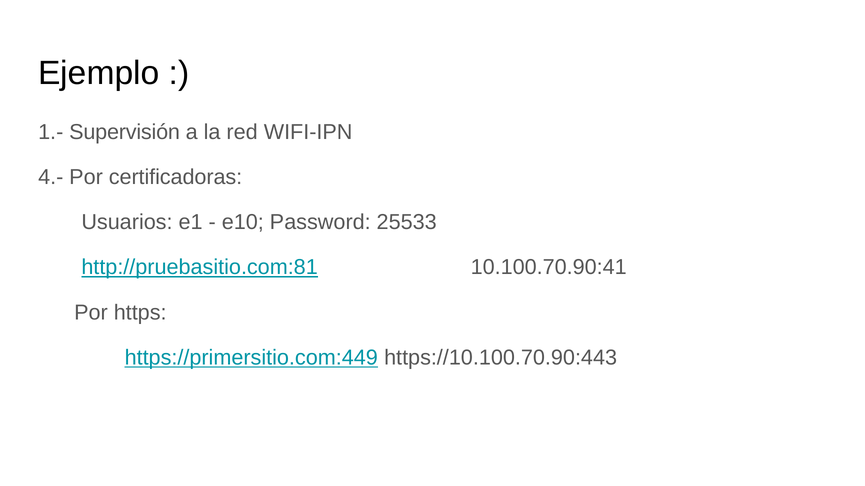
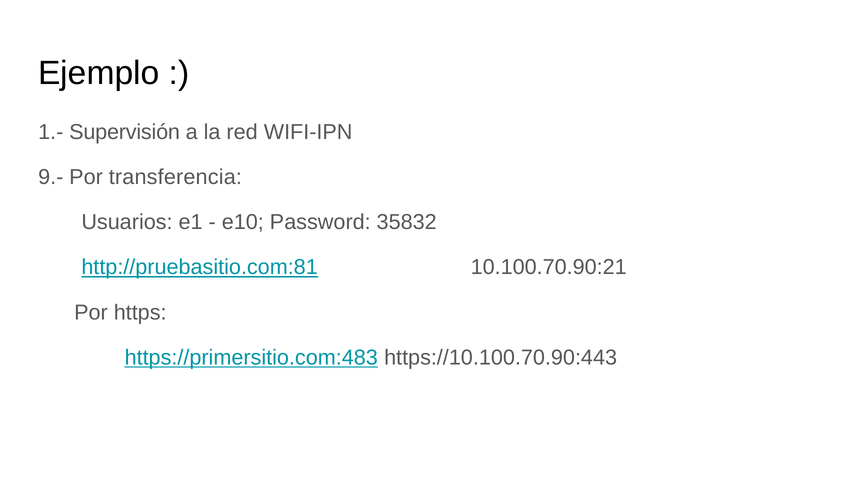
4.-: 4.- -> 9.- (51, 177)
certificadoras: certificadoras -> transferencia (175, 177)
25533: 25533 -> 35832 (407, 222)
10.100.70.90:41: 10.100.70.90:41 -> 10.100.70.90:21 (549, 268)
https://primersitio.com:449: https://primersitio.com:449 -> https://primersitio.com:483 (251, 358)
